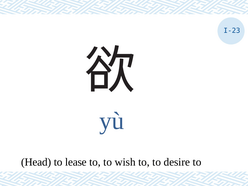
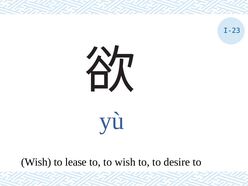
Head: Head -> Wish (36, 162)
